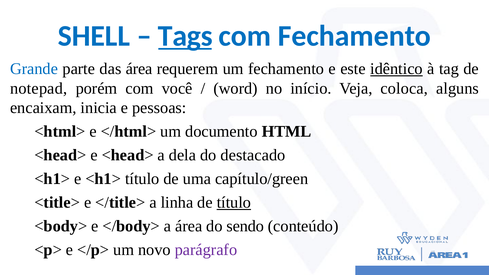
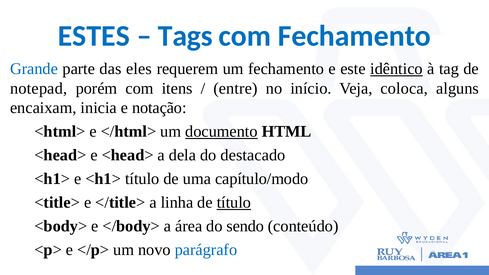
SHELL: SHELL -> ESTES (94, 36)
Tags underline: present -> none (185, 36)
das área: área -> eles (139, 69)
você: você -> itens (177, 88)
word: word -> entre (235, 88)
pessoas: pessoas -> notação (159, 108)
documento underline: none -> present (221, 132)
capítulo/green: capítulo/green -> capítulo/modo (262, 179)
parágrafo colour: purple -> blue (206, 250)
